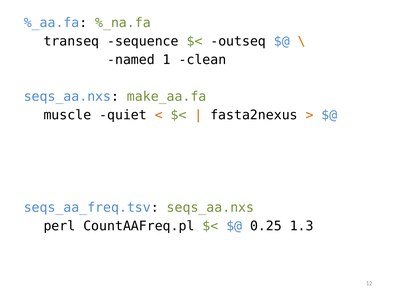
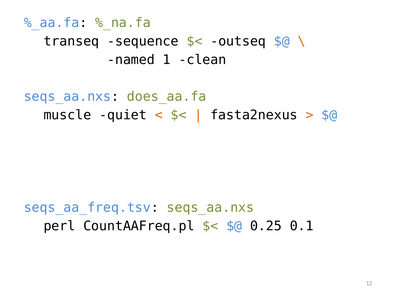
make_aa.fa: make_aa.fa -> does_aa.fa (167, 97)
1.3: 1.3 -> 0.1 (302, 226)
